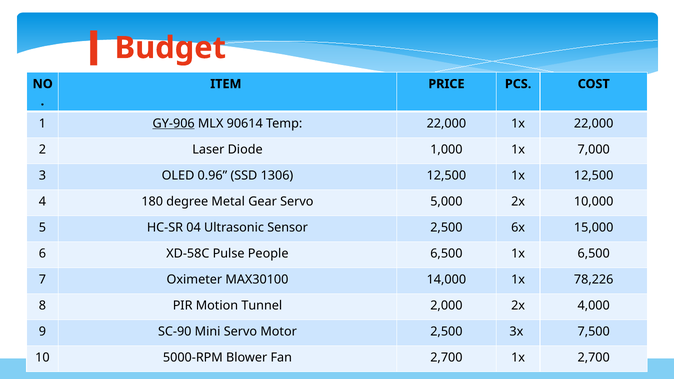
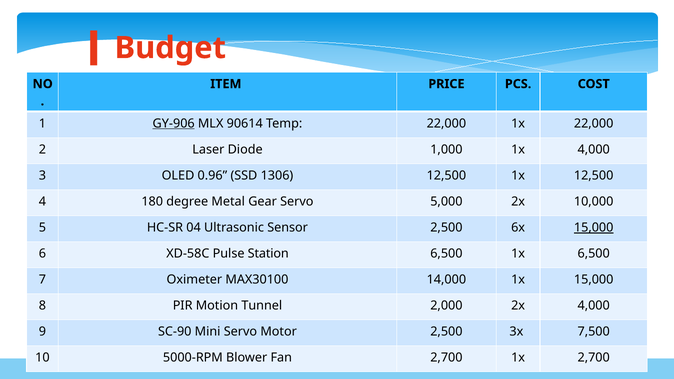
1x 7,000: 7,000 -> 4,000 (594, 149)
15,000 underline: none -> present (594, 228)
People: People -> Station (268, 254)
1x 78,226: 78,226 -> 15,000 (594, 280)
